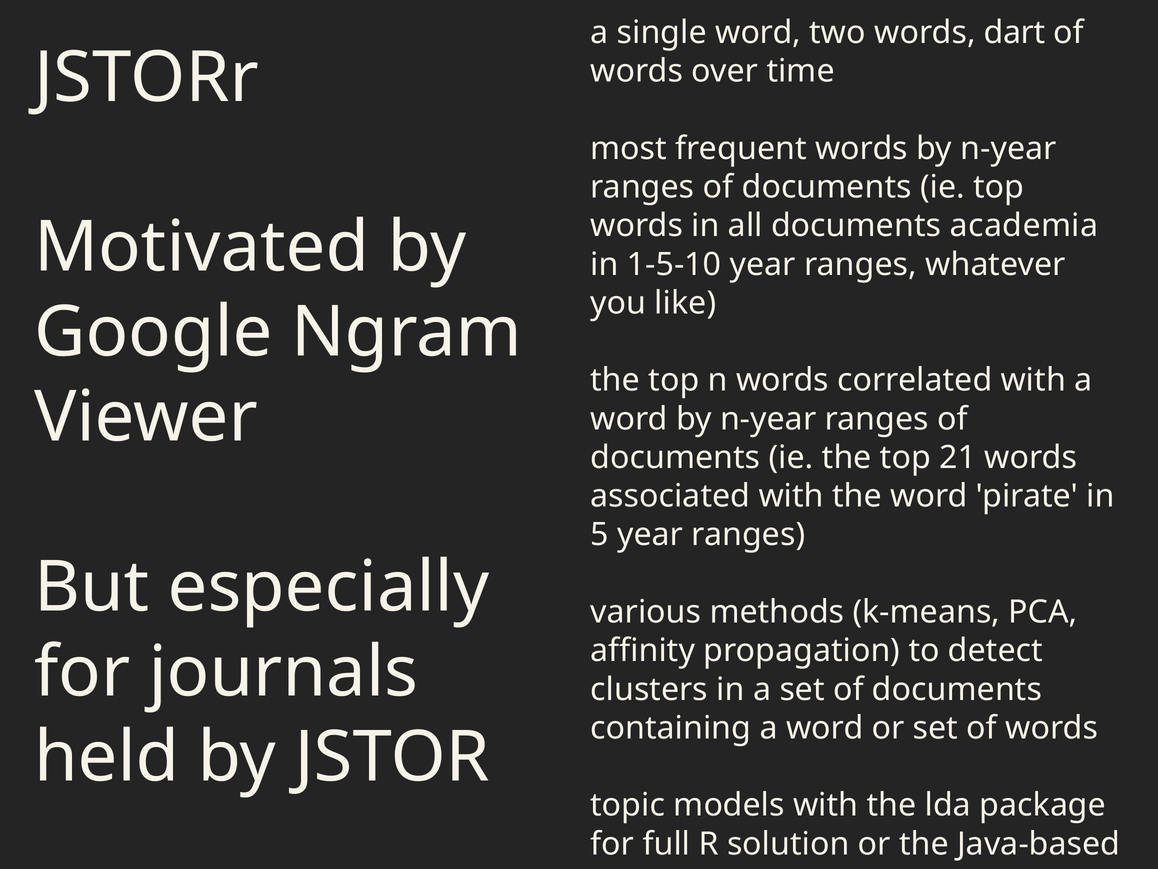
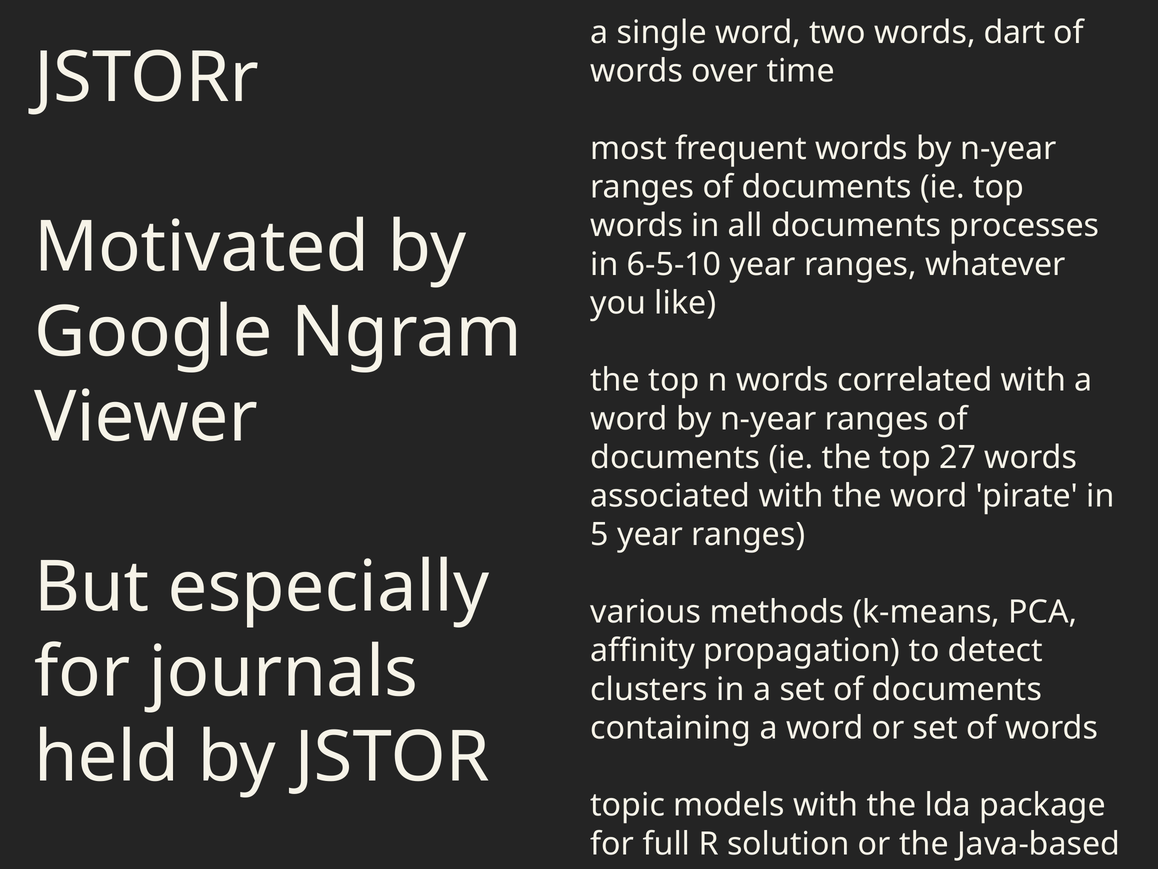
academia: academia -> processes (1024, 226)
1-5-10: 1-5-10 -> 6-5-10 (674, 264)
21: 21 -> 27 (958, 457)
